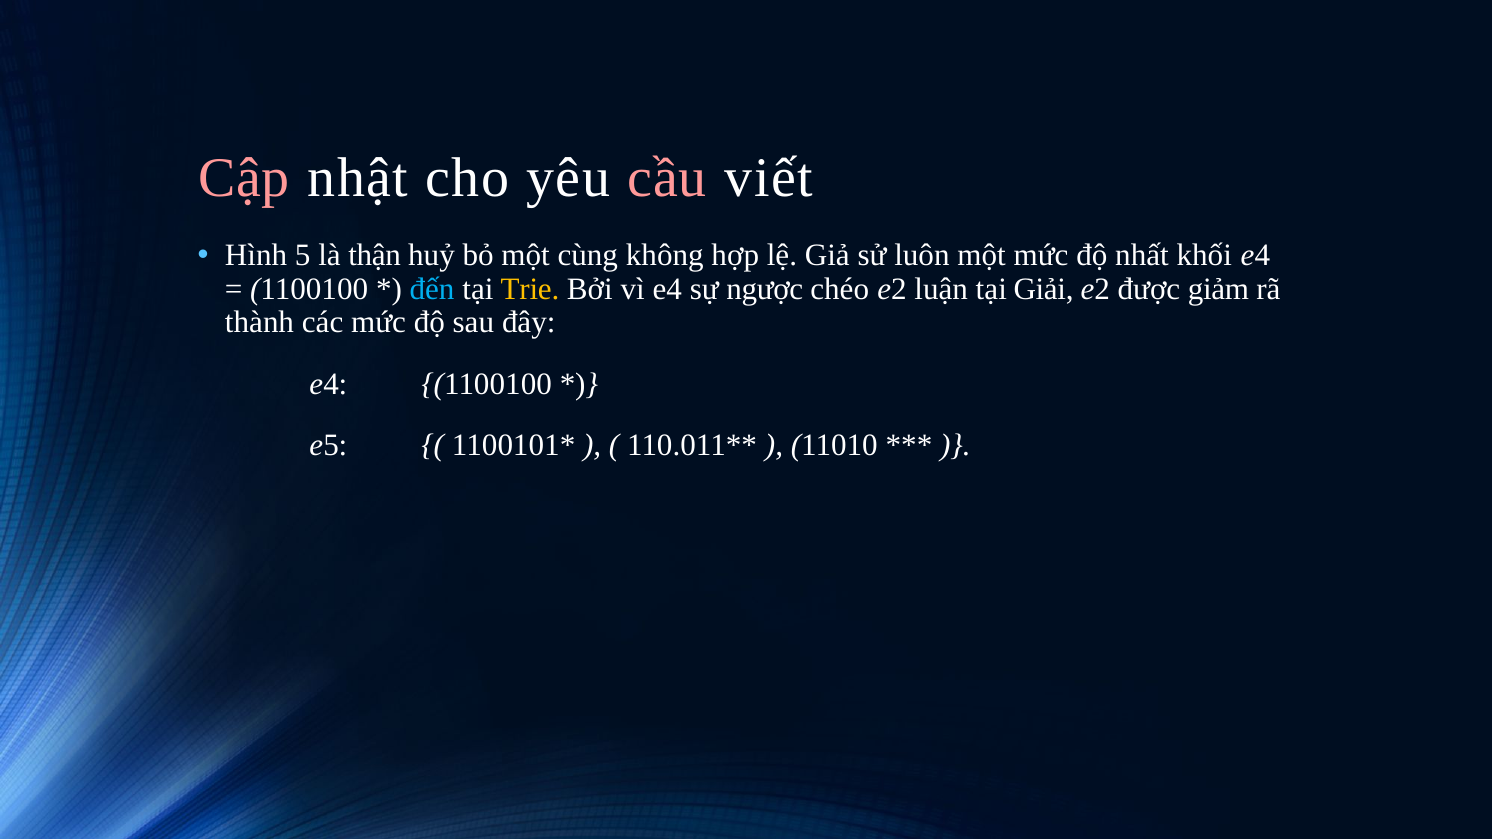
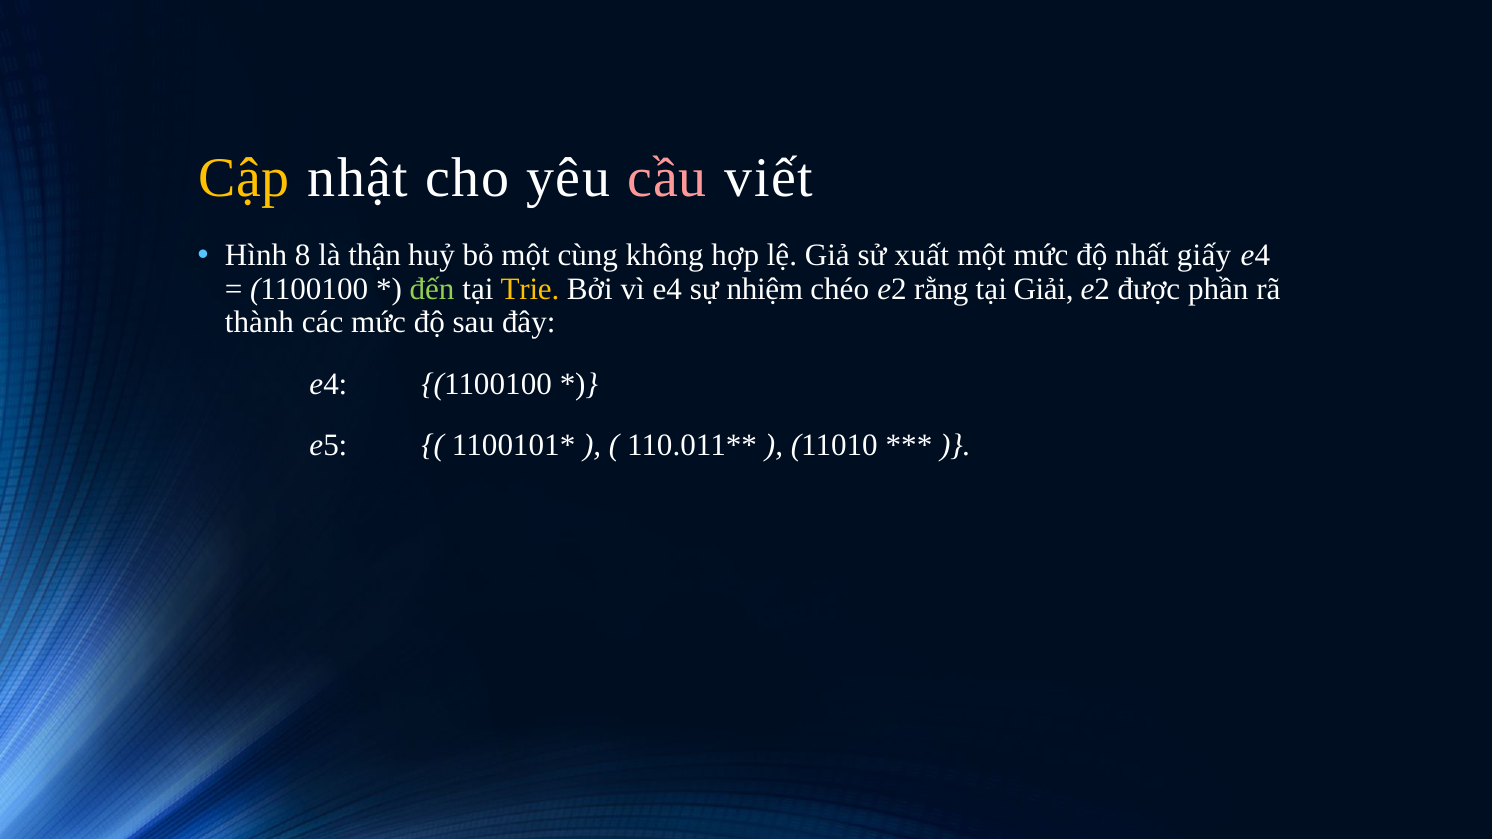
Cập colour: pink -> yellow (244, 178)
5: 5 -> 8 (303, 255)
luôn: luôn -> xuất (922, 255)
khối: khối -> giấy (1204, 255)
đến colour: light blue -> light green (432, 289)
ngược: ngược -> nhiệm (765, 289)
luận: luận -> rằng (941, 289)
giảm: giảm -> phần (1218, 289)
